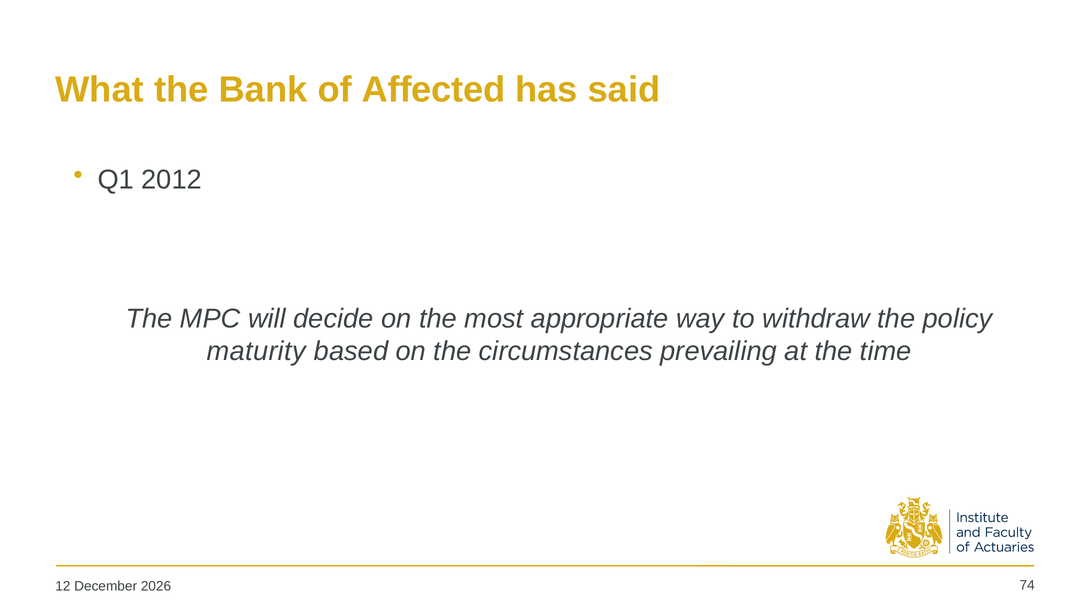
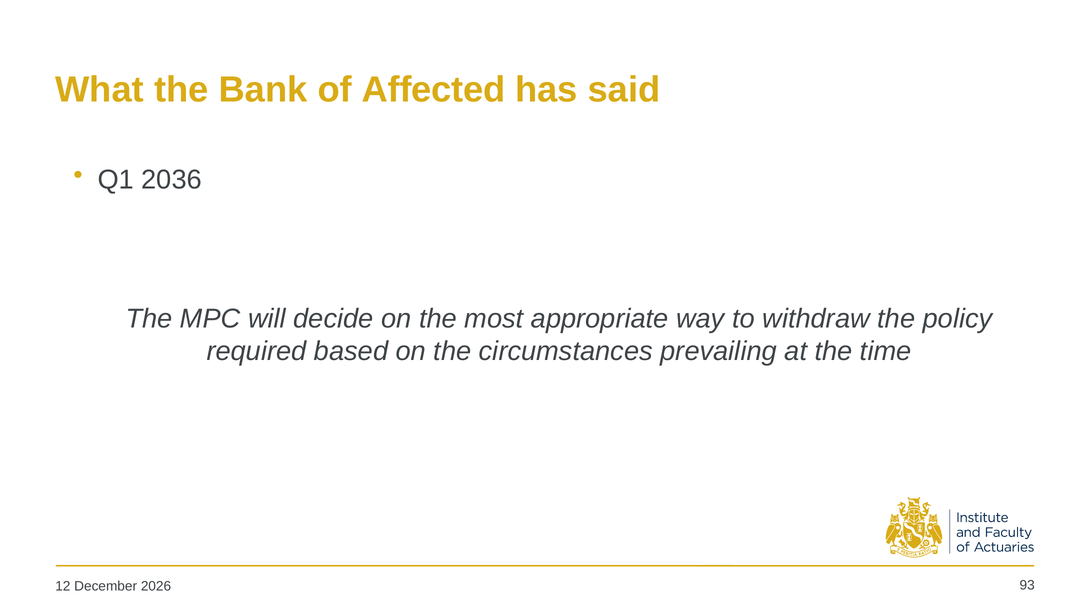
2012: 2012 -> 2036 (172, 180)
maturity: maturity -> required (256, 351)
74: 74 -> 93 (1027, 586)
